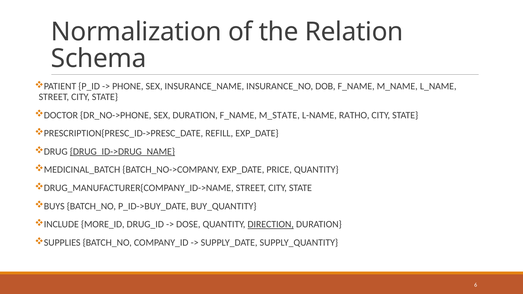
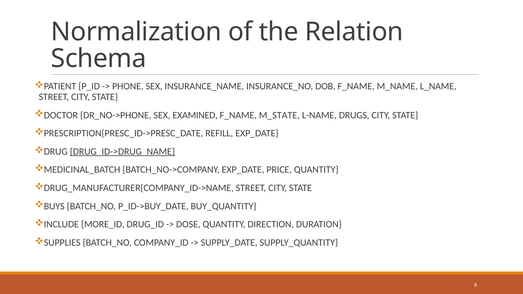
SEX DURATION: DURATION -> EXAMINED (195, 115)
RATHO: RATHO -> DRUGS (354, 115)
DIRECTION underline: present -> none (271, 225)
